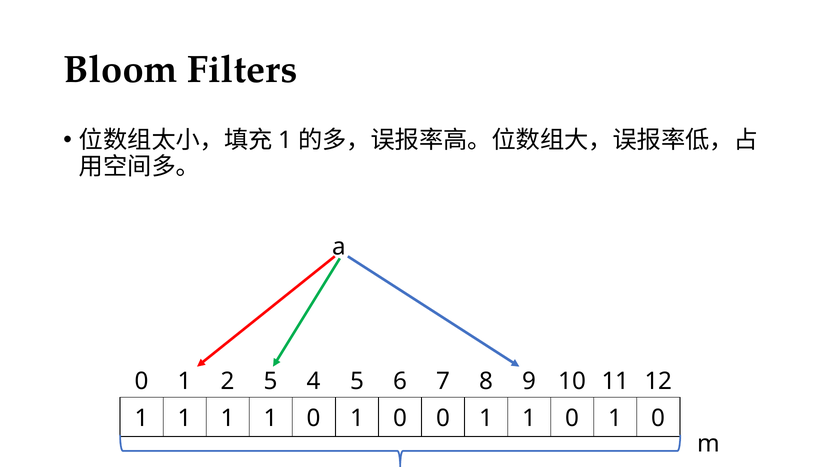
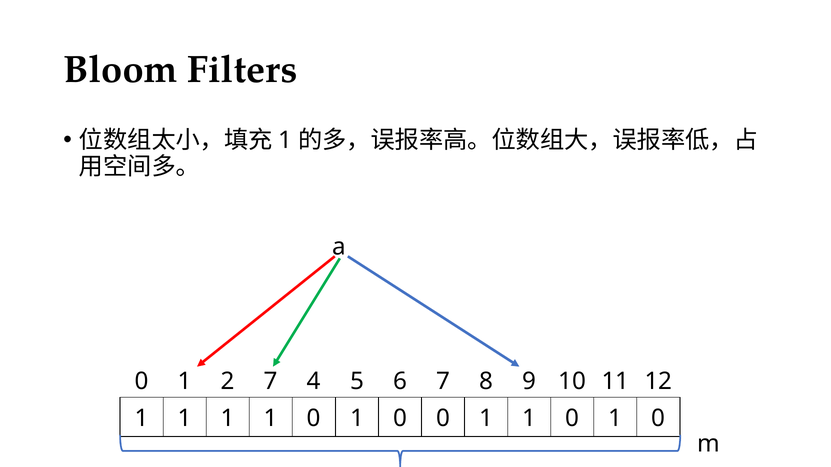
2 5: 5 -> 7 (271, 382)
